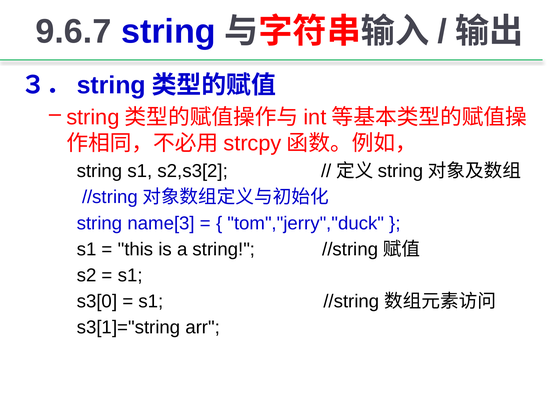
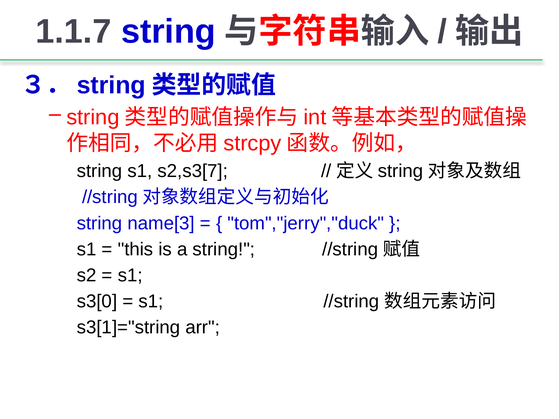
9.6.7: 9.6.7 -> 1.1.7 (73, 32)
s2,s3[2: s2,s3[2 -> s2,s3[7 (193, 171)
